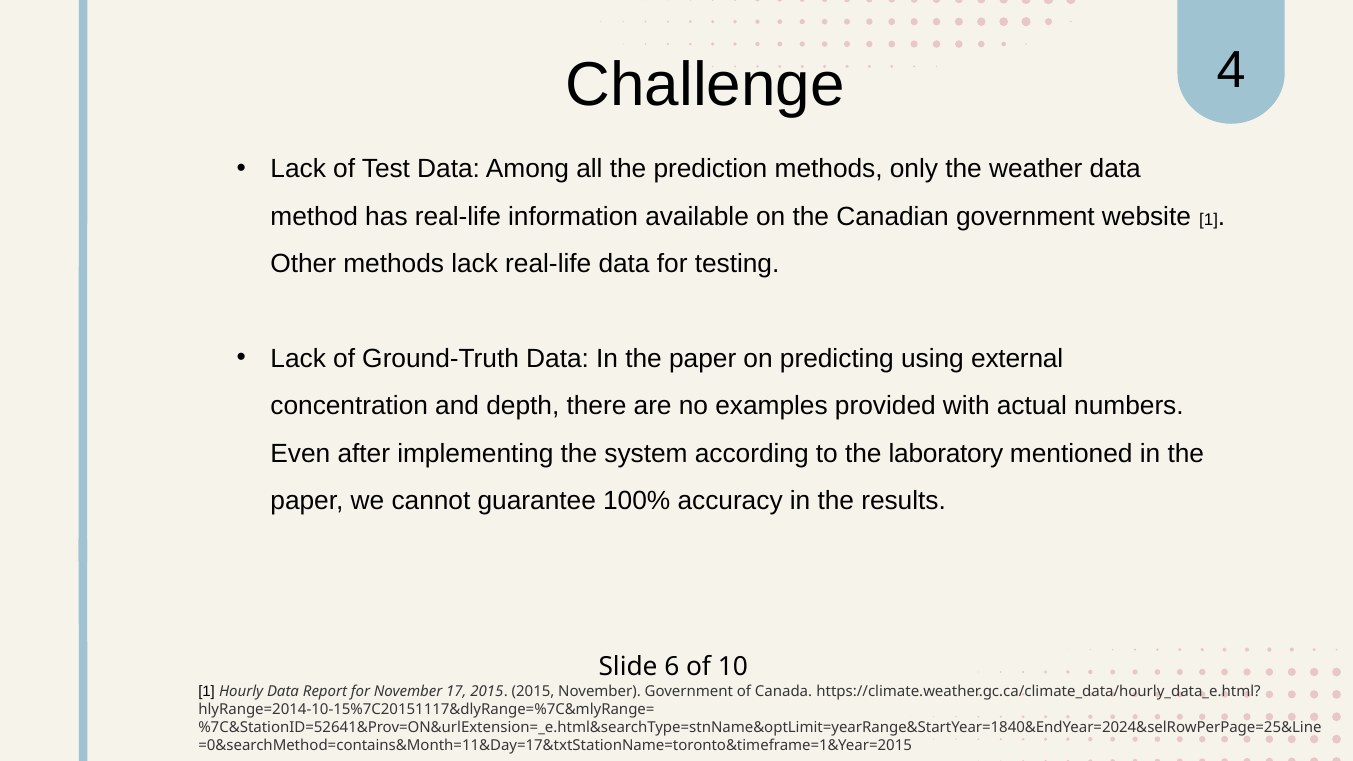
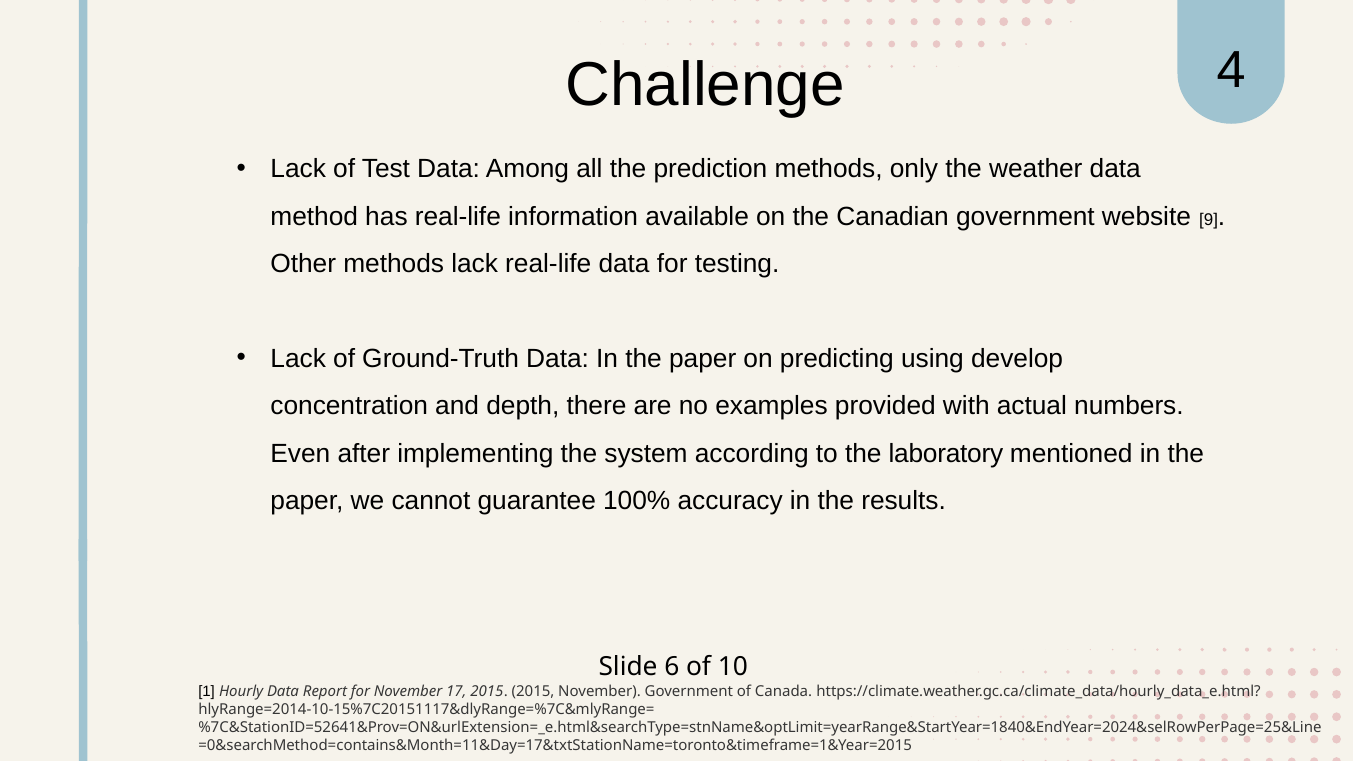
website 1: 1 -> 9 (1209, 220)
external: external -> develop (1017, 359)
